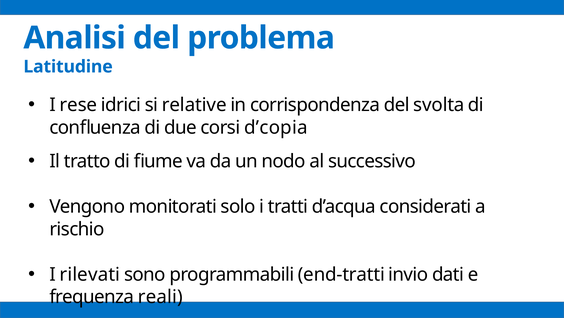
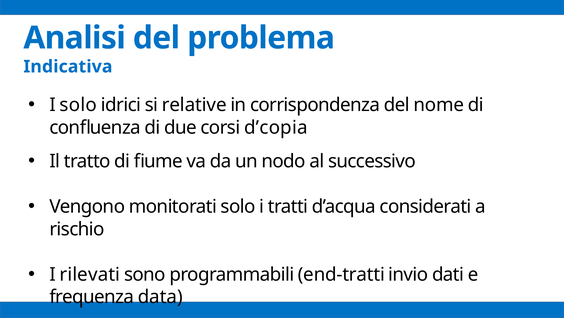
Latitudine: Latitudine -> Indicativa (68, 66)
I rese: rese -> solo (78, 105)
svolta: svolta -> nome (439, 105)
reali: reali -> data (160, 296)
